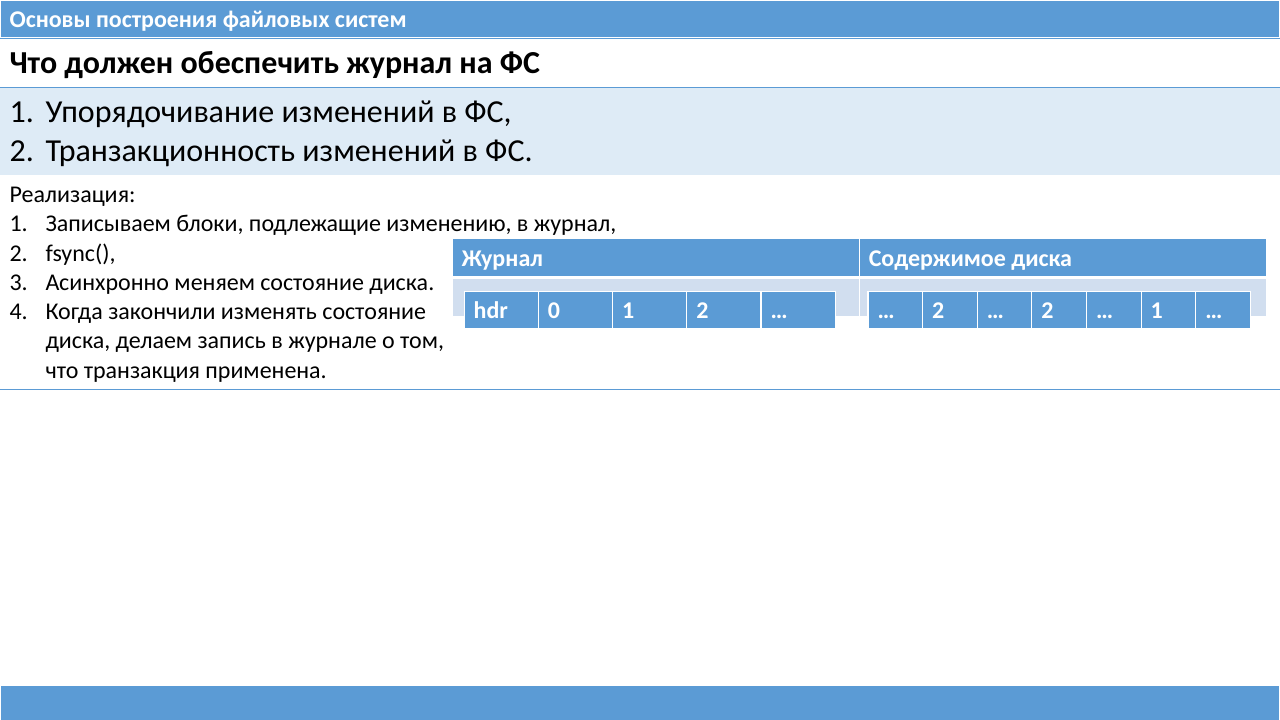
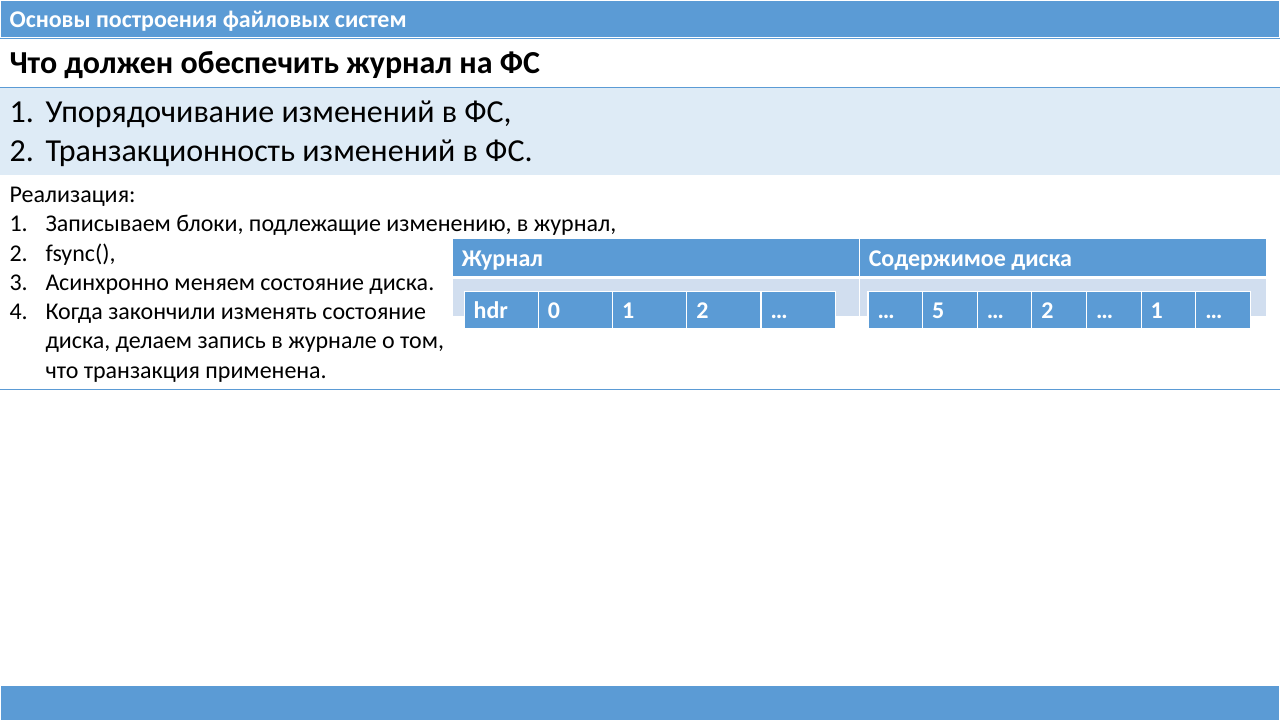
2: 2 -> 5 (938, 311)
